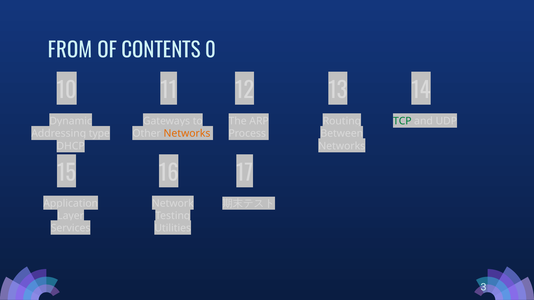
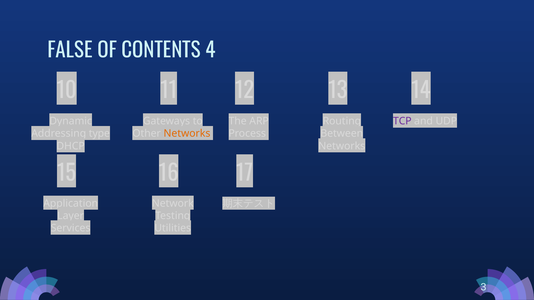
FROM: FROM -> FALSE (70, 51)
0: 0 -> 4 (210, 51)
TCP colour: green -> purple (402, 121)
